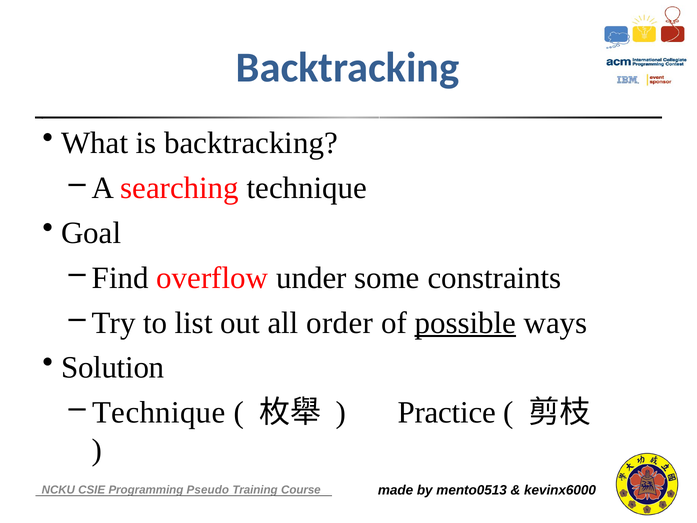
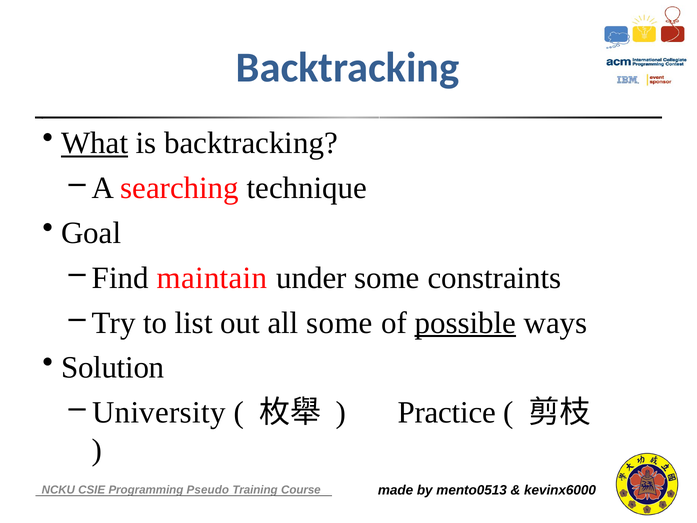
What underline: none -> present (95, 143)
overflow: overflow -> maintain (212, 278)
all order: order -> some (340, 323)
Technique: Technique -> University (159, 412)
